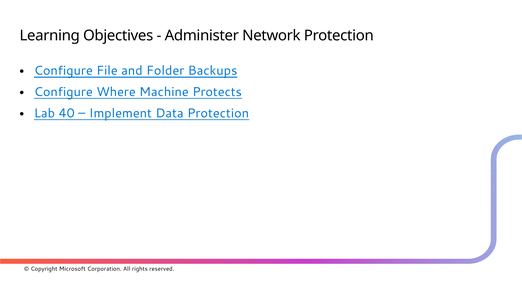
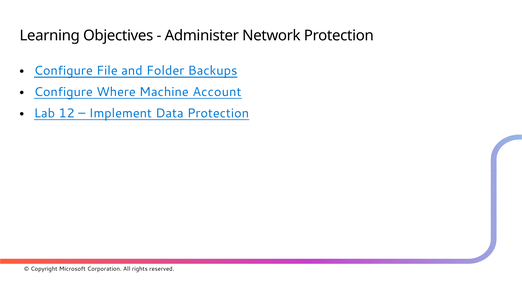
Protects: Protects -> Account (217, 92)
40: 40 -> 12 (67, 114)
